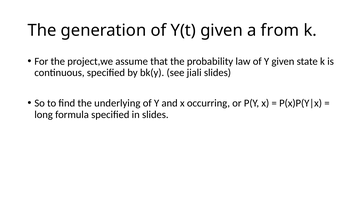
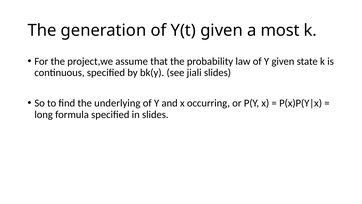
from: from -> most (280, 30)
